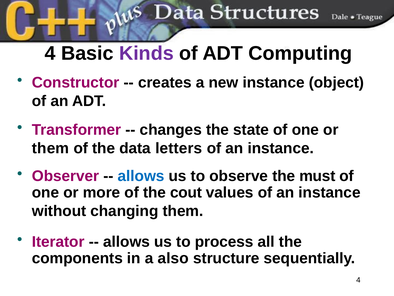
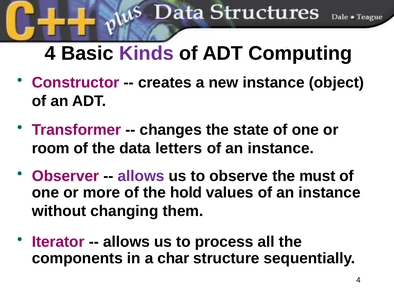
them: them -> room (51, 148)
allows colour: blue -> purple (141, 176)
cout: cout -> hold (186, 192)
also: also -> char (173, 258)
